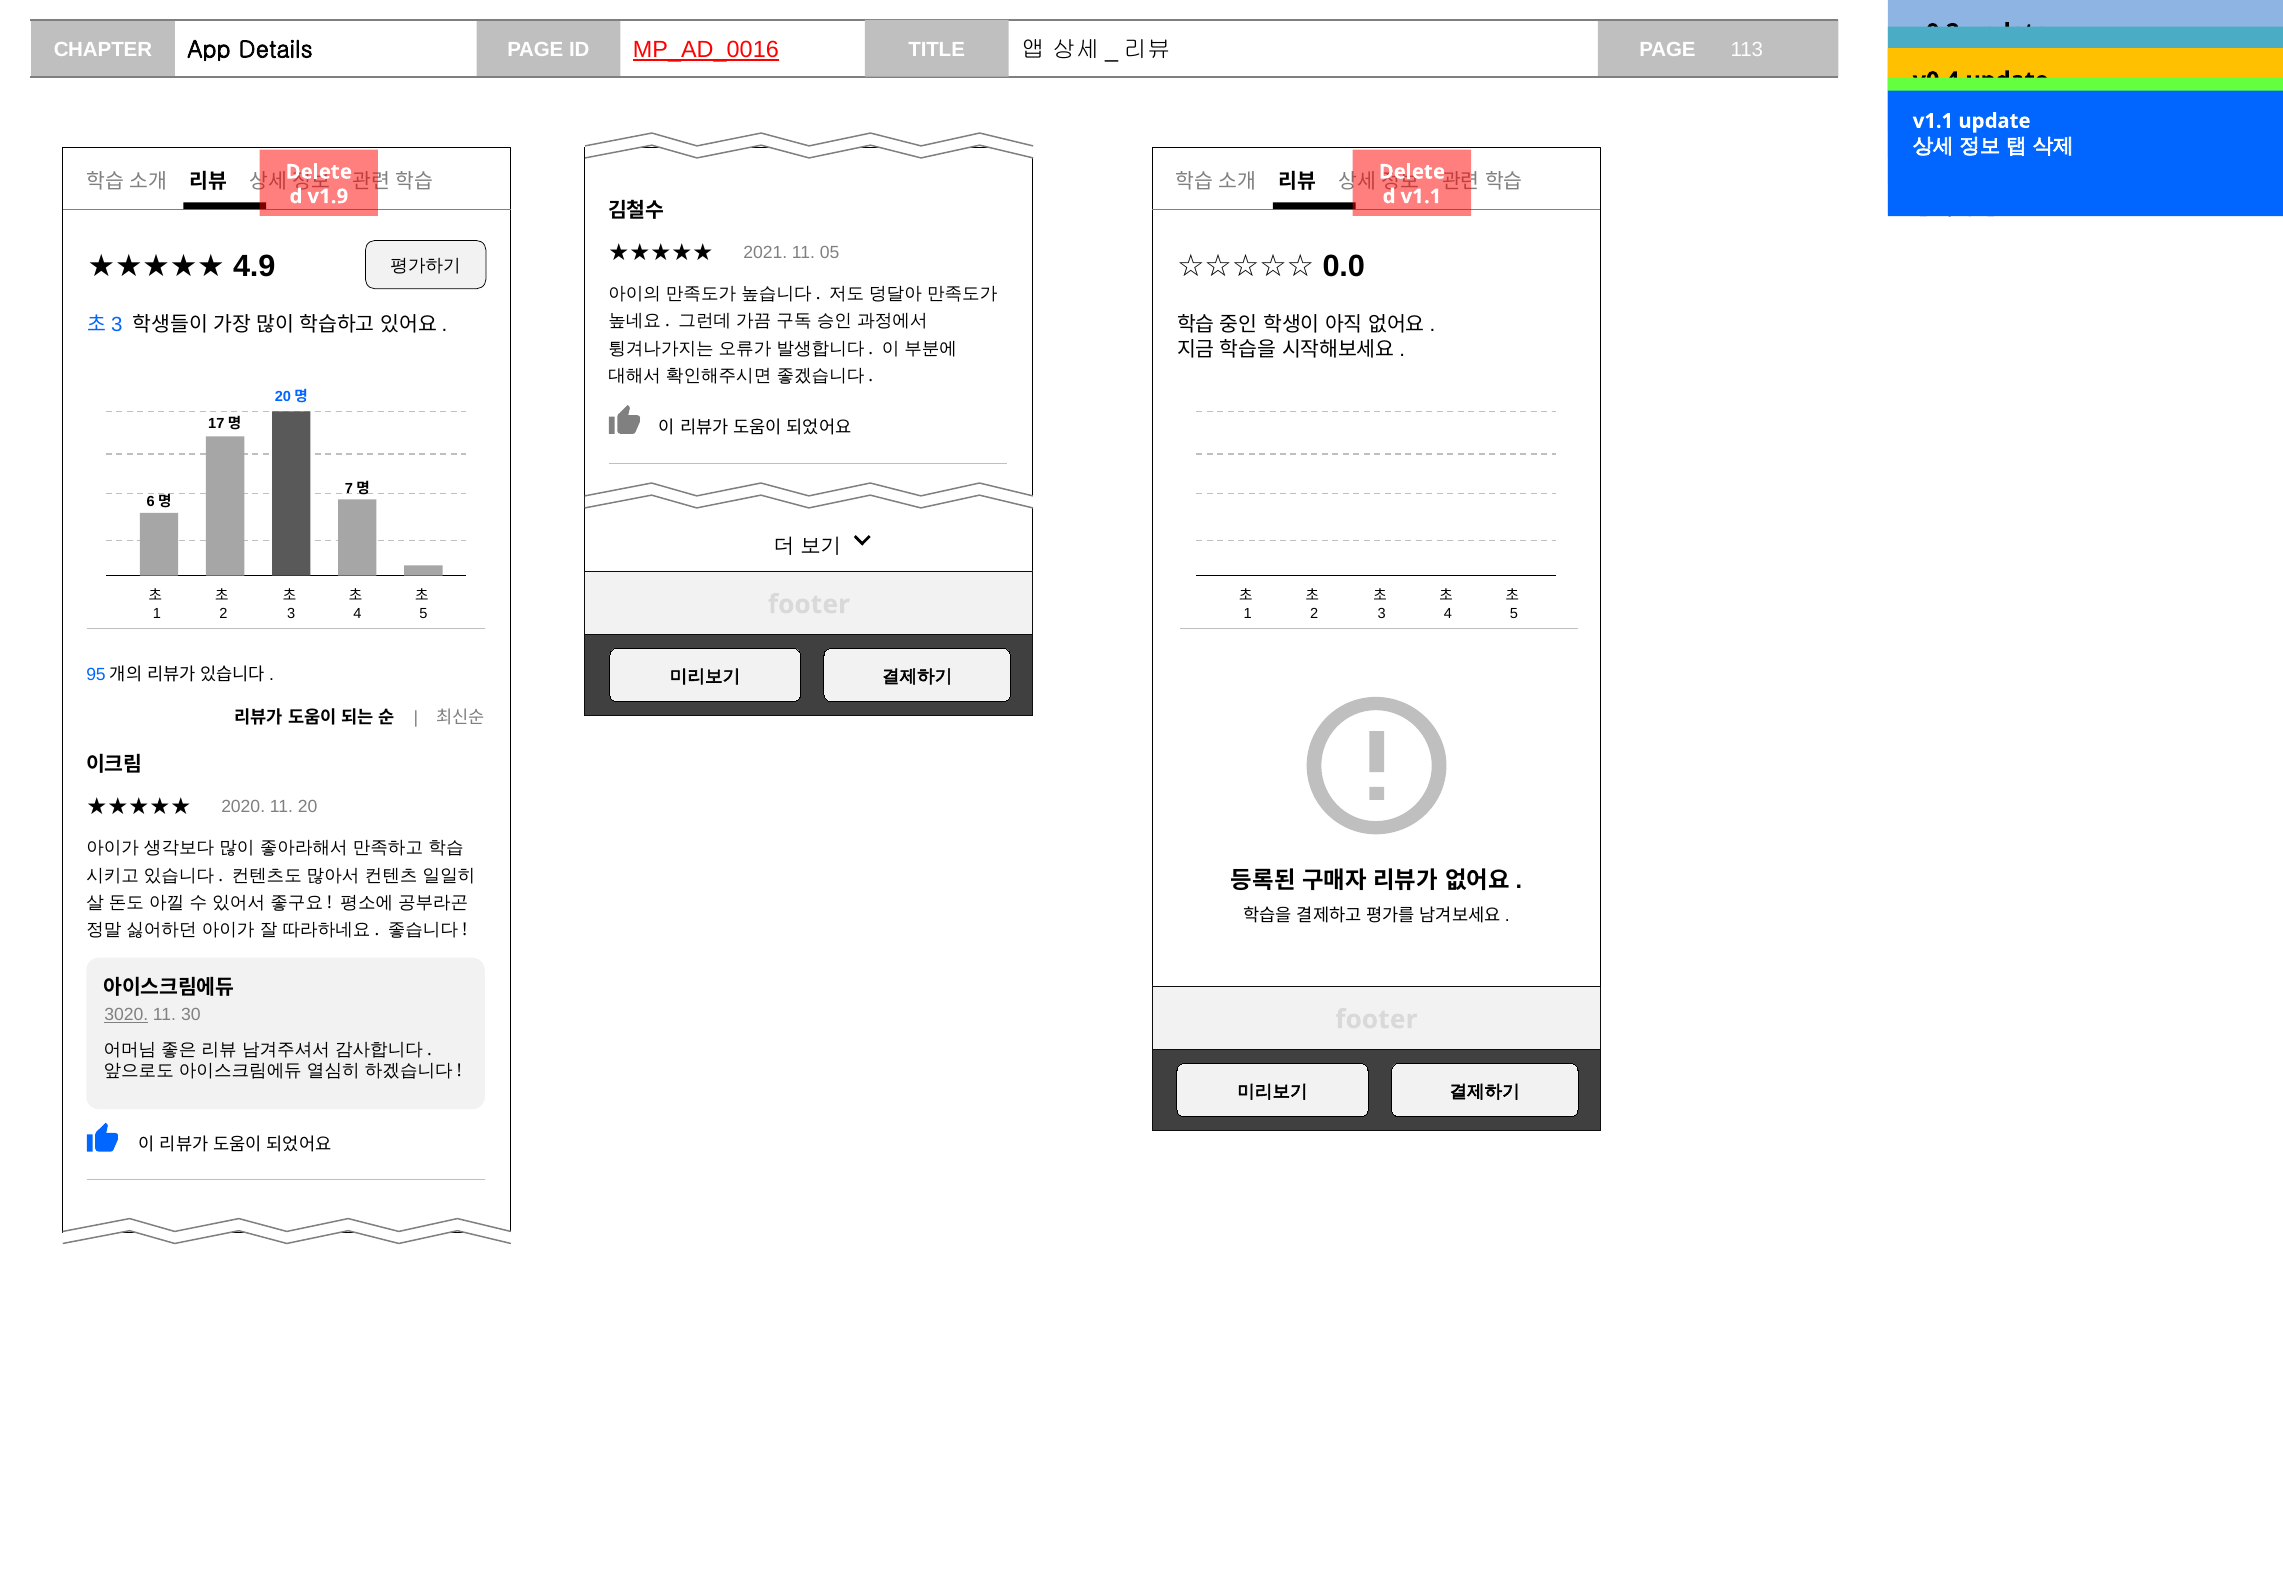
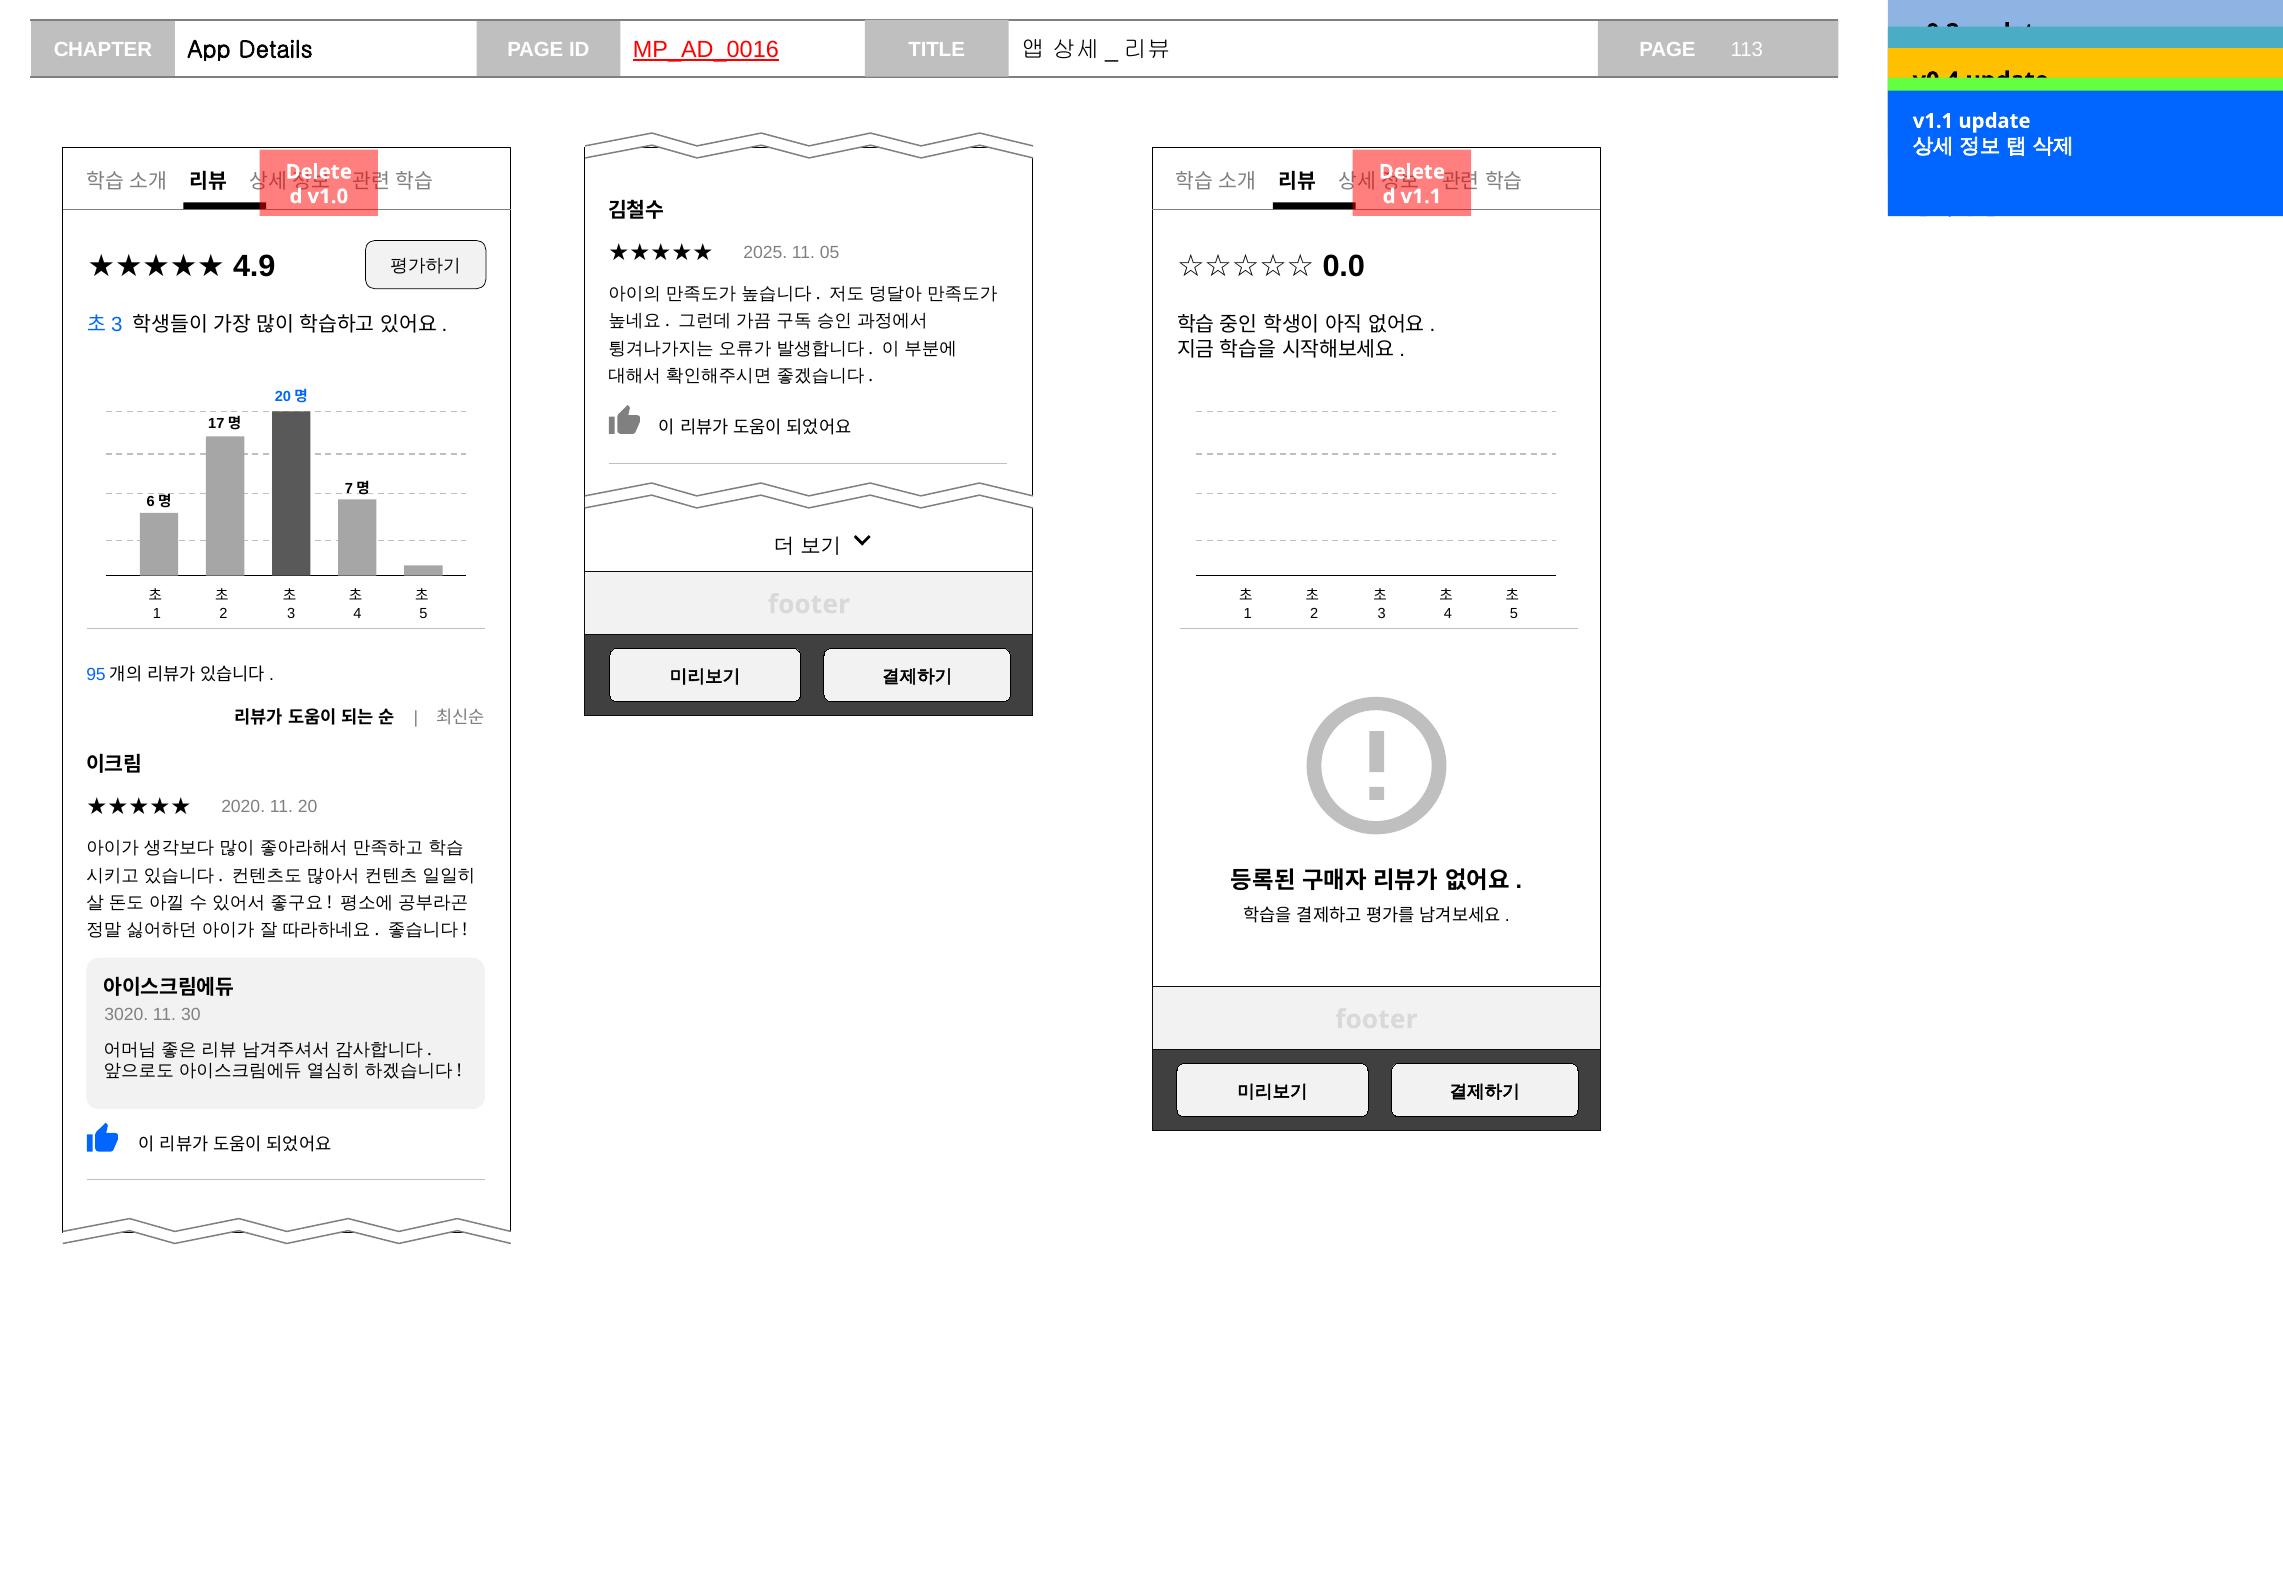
v1.9: v1.9 -> v1.0 (328, 196)
2021: 2021 -> 2025 (765, 252)
3020 underline: present -> none (126, 1015)
